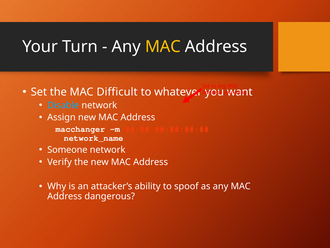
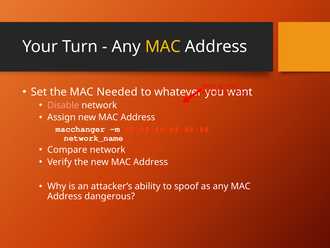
Difficult: Difficult -> Needed (117, 92)
Disable colour: light blue -> pink (63, 105)
Someone: Someone -> Compare (67, 150)
